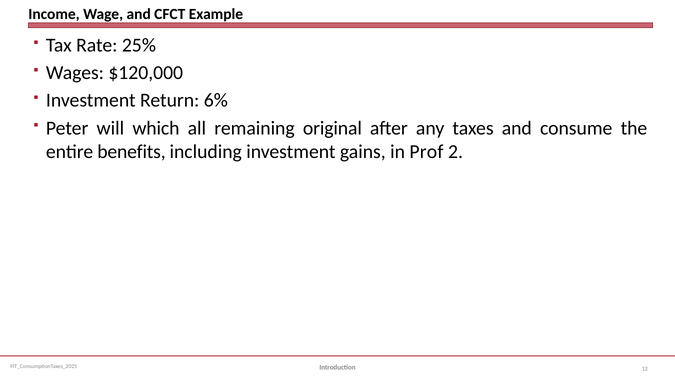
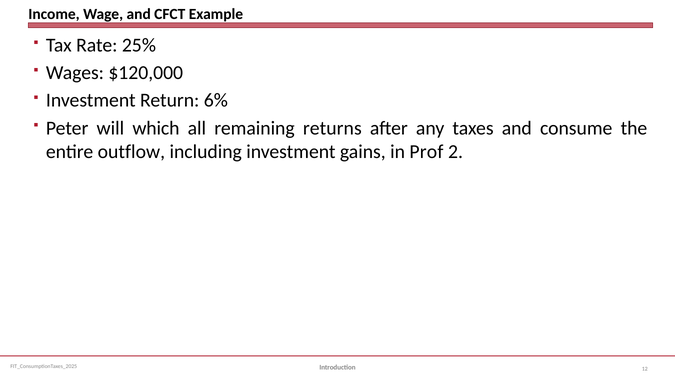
original: original -> returns (332, 128)
benefits: benefits -> outflow (131, 152)
